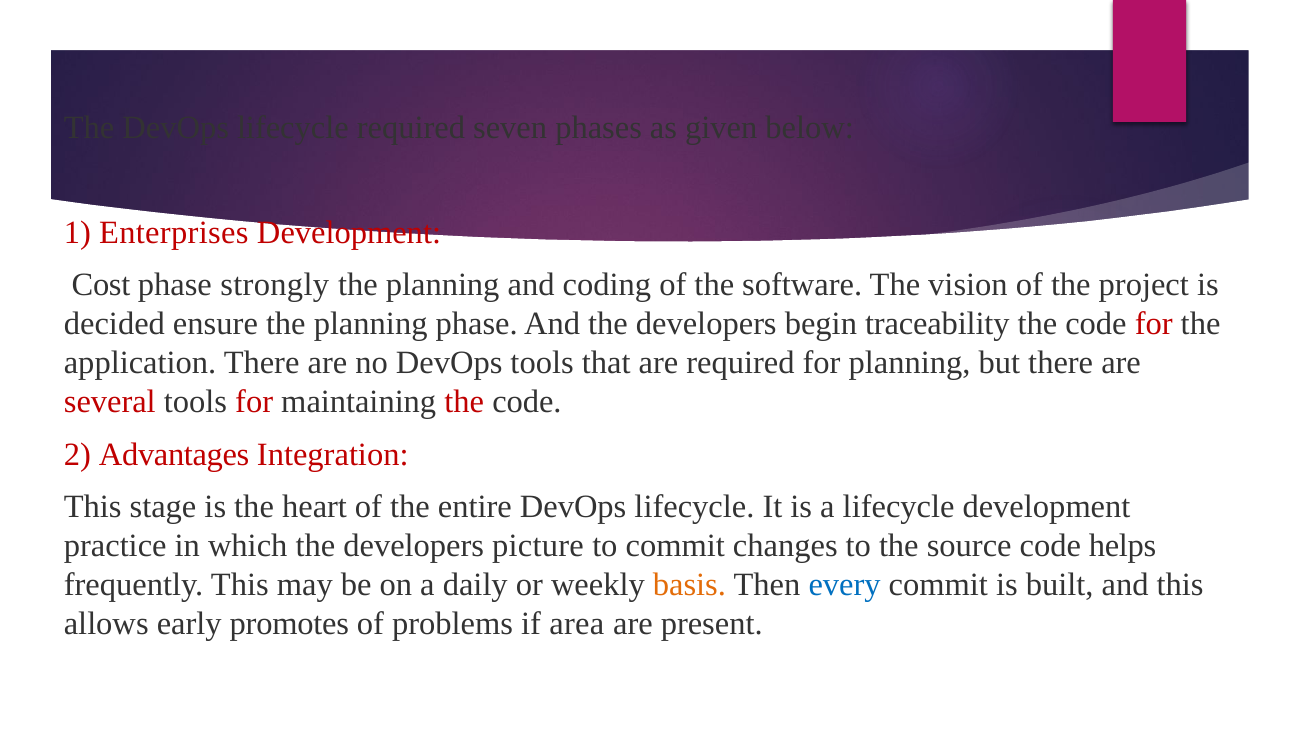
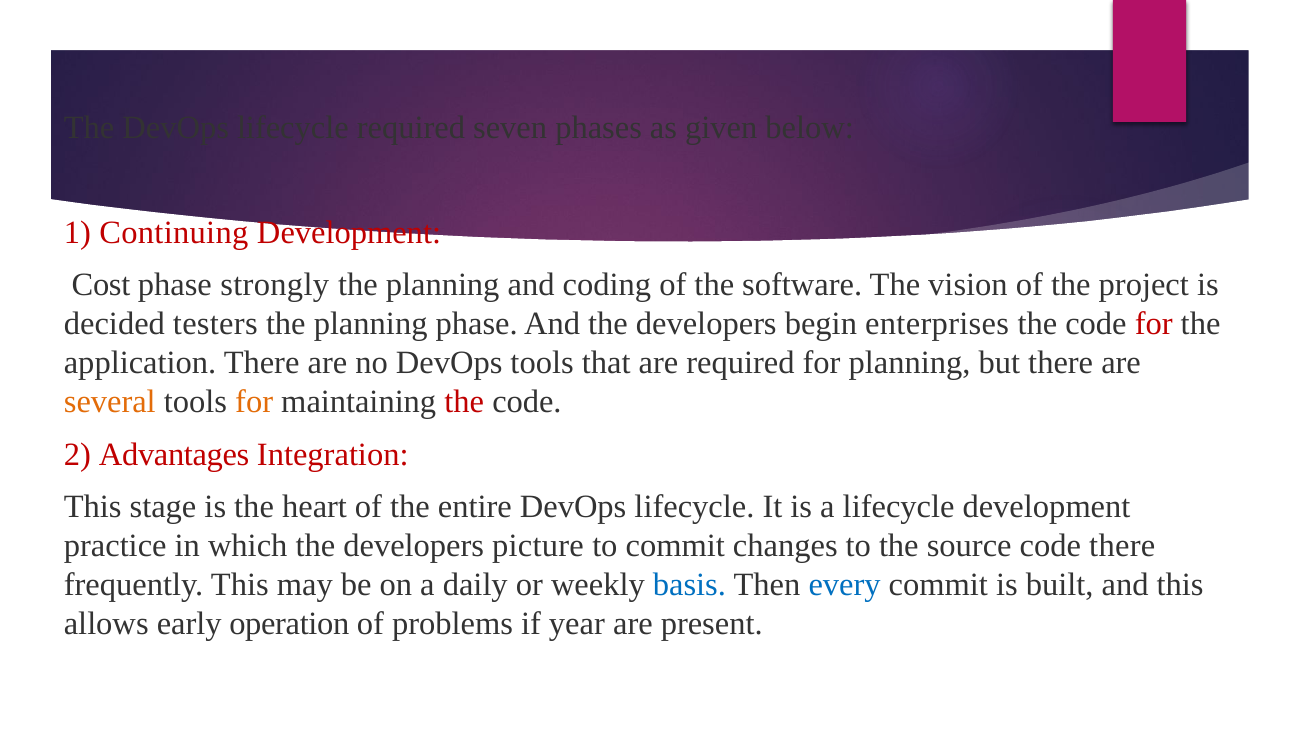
Enterprises: Enterprises -> Continuing (174, 233)
ensure: ensure -> testers (215, 324)
traceability: traceability -> enterprises (937, 324)
several colour: red -> orange (110, 402)
for colour: red -> orange (254, 402)
code helps: helps -> there (1122, 546)
basis colour: orange -> blue (689, 585)
promotes: promotes -> operation (289, 624)
area: area -> year (577, 624)
